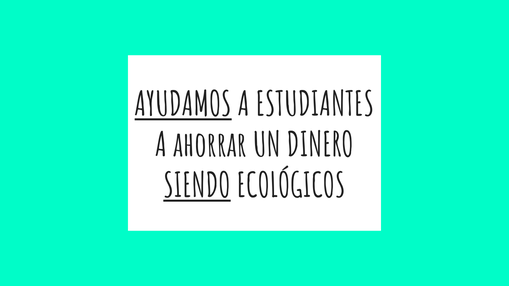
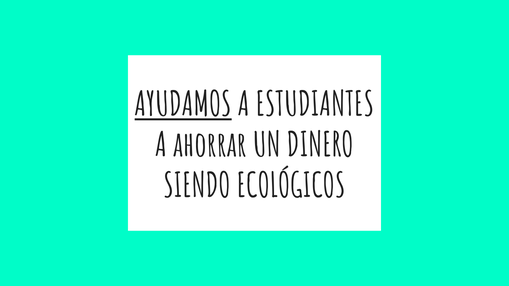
SIENDO underline: present -> none (197, 186)
